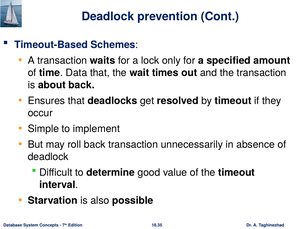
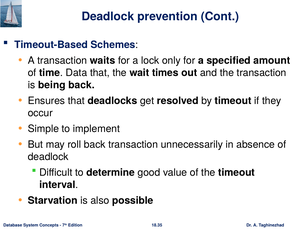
about: about -> being (52, 85)
